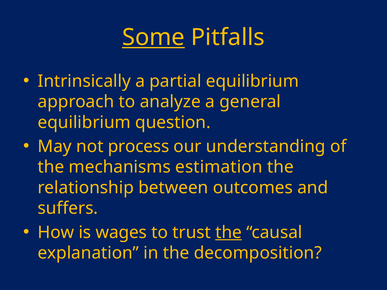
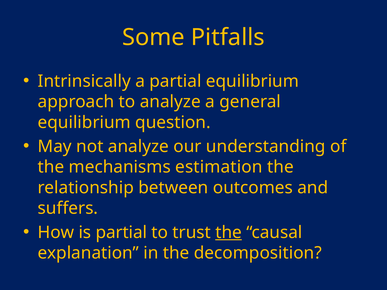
Some underline: present -> none (153, 37)
not process: process -> analyze (138, 147)
is wages: wages -> partial (121, 233)
